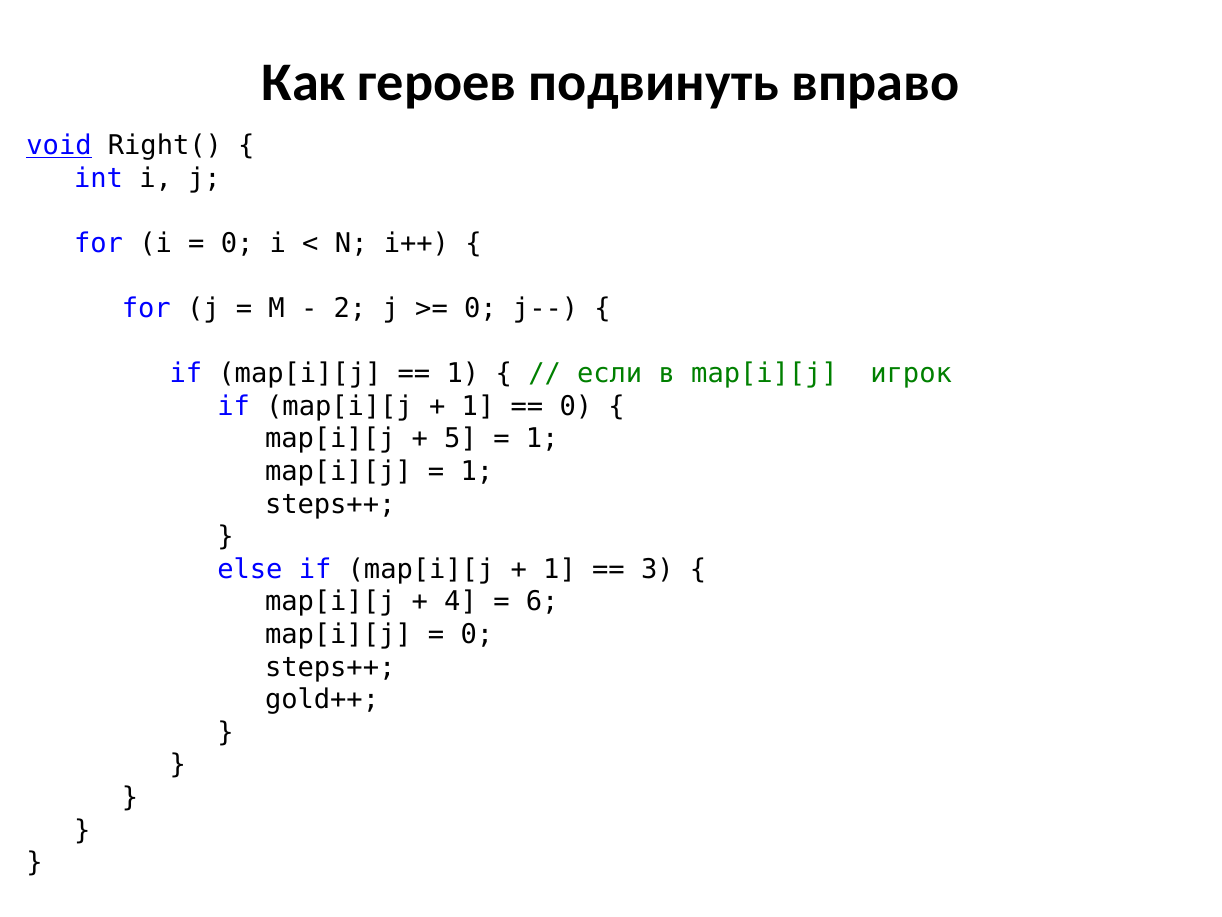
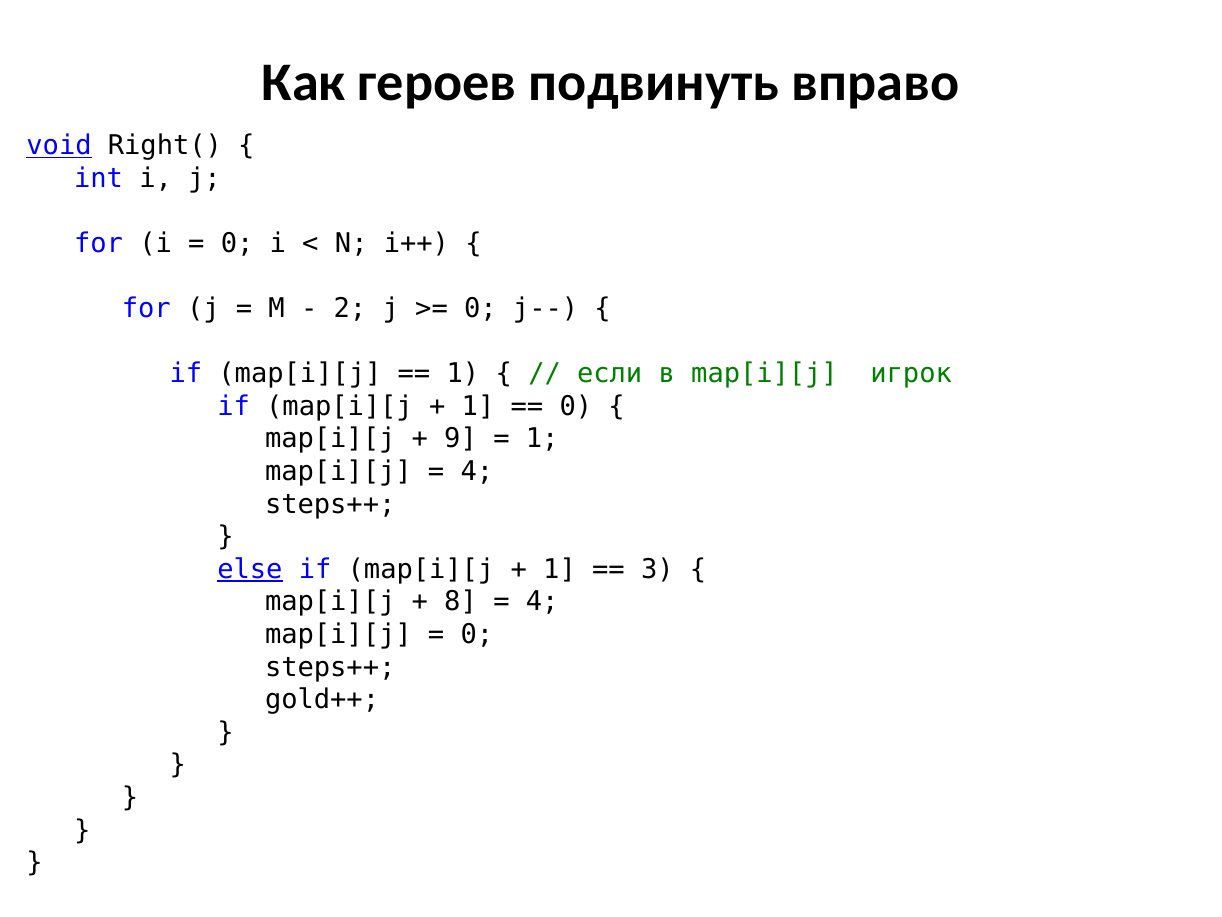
5: 5 -> 9 (461, 439)
1: 1 -> 4 (477, 471)
else underline: none -> present (250, 569)
4: 4 -> 8 (461, 602)
6: 6 -> 4 (542, 602)
